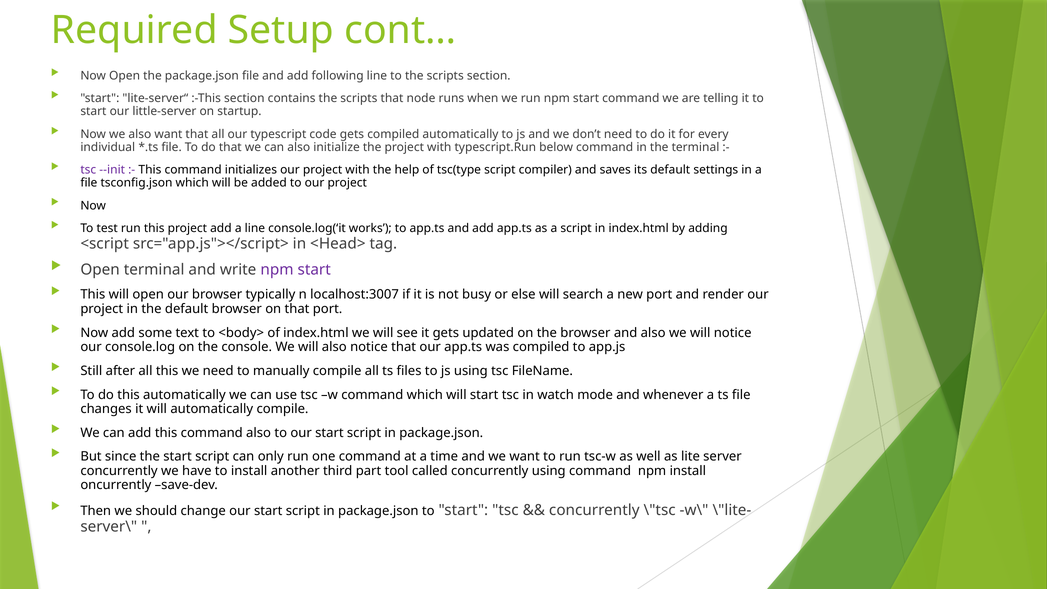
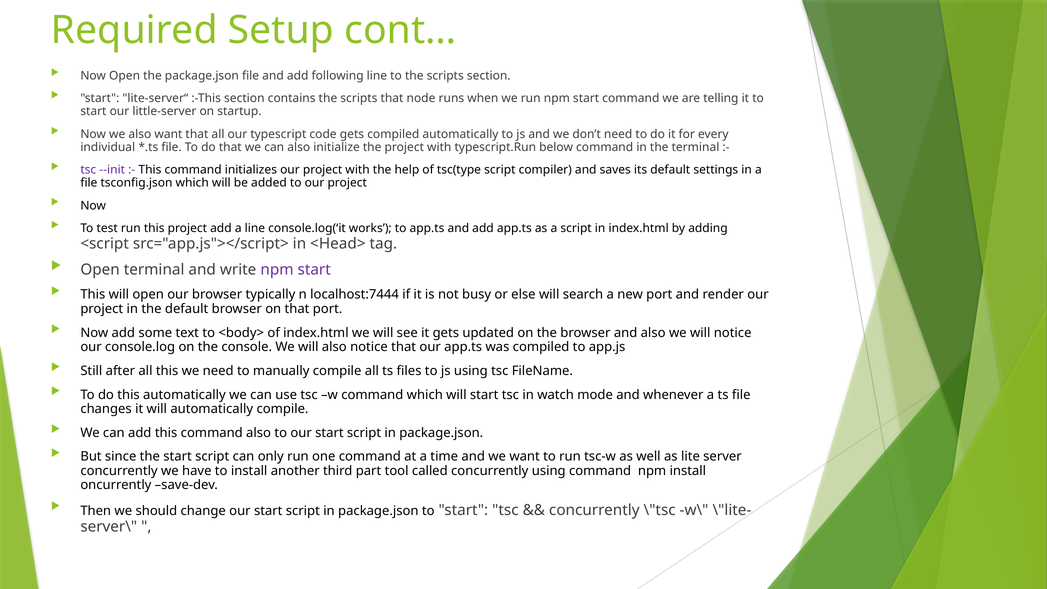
localhost:3007: localhost:3007 -> localhost:7444 (355, 295)
